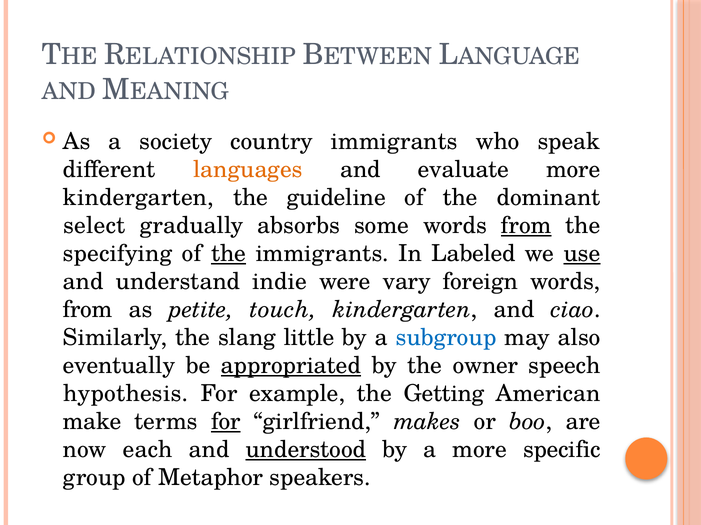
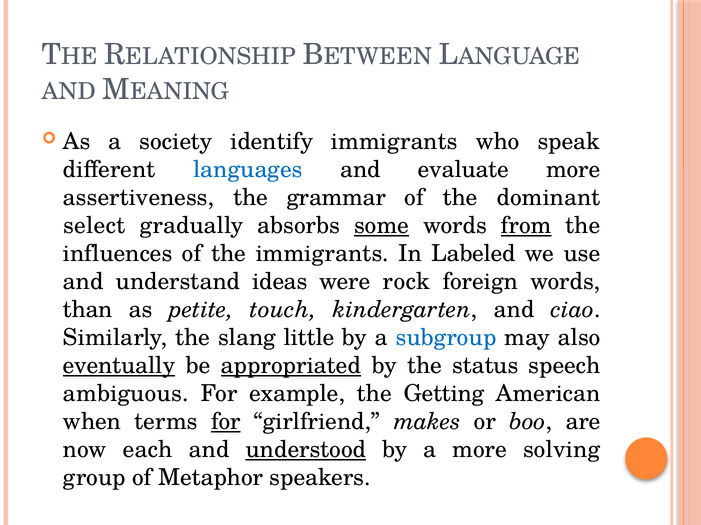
country: country -> identify (272, 142)
languages colour: orange -> blue (248, 170)
kindergarten: kindergarten -> assertiveness (139, 198)
guideline: guideline -> grammar (336, 198)
some underline: none -> present (382, 226)
specifying: specifying -> influences (118, 254)
the underline: present -> none (229, 254)
use underline: present -> none (582, 254)
indie: indie -> ideas (280, 282)
vary: vary -> rock (406, 282)
from: from -> than (88, 310)
eventually underline: none -> present (119, 366)
owner: owner -> status (485, 366)
hypothesis: hypothesis -> ambiguous (126, 394)
make: make -> when (92, 422)
specific: specific -> solving (562, 450)
